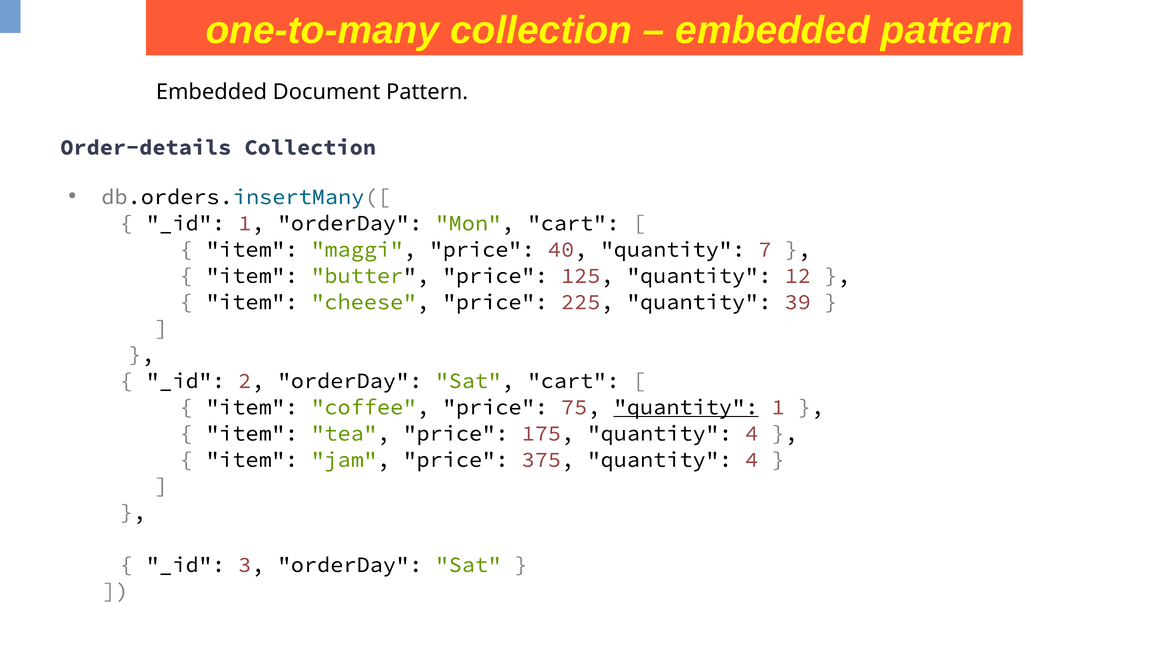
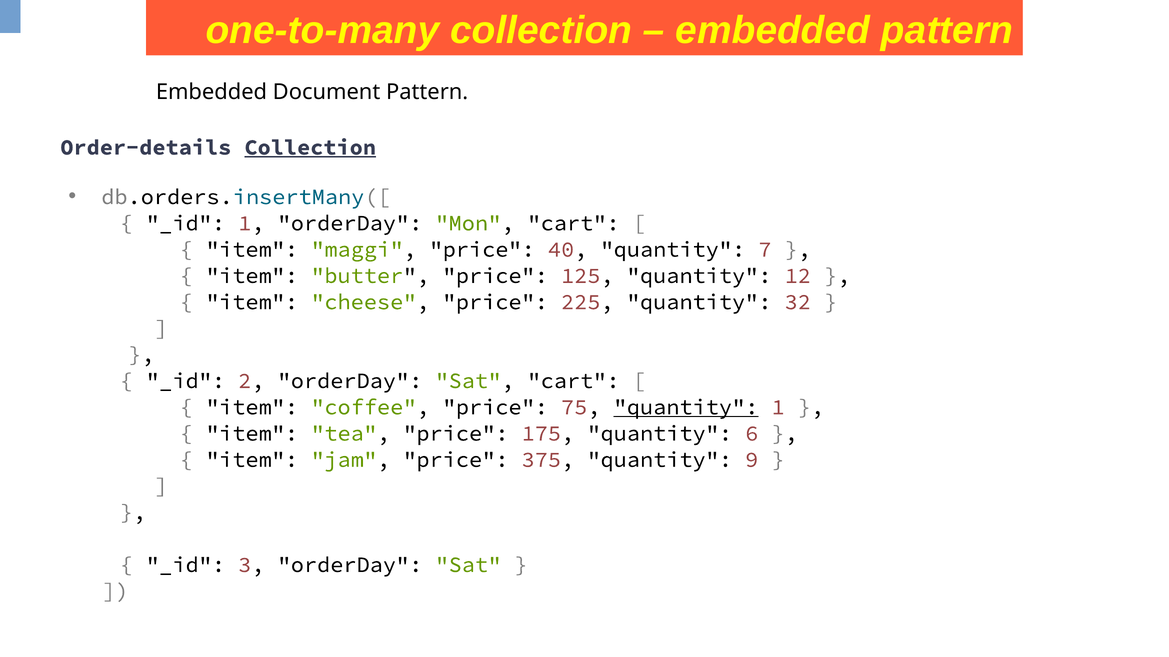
Collection underline: none -> present (310, 148)
39: 39 -> 32 (798, 302)
175 quantity 4: 4 -> 6 (752, 434)
375 quantity 4: 4 -> 9 (752, 460)
